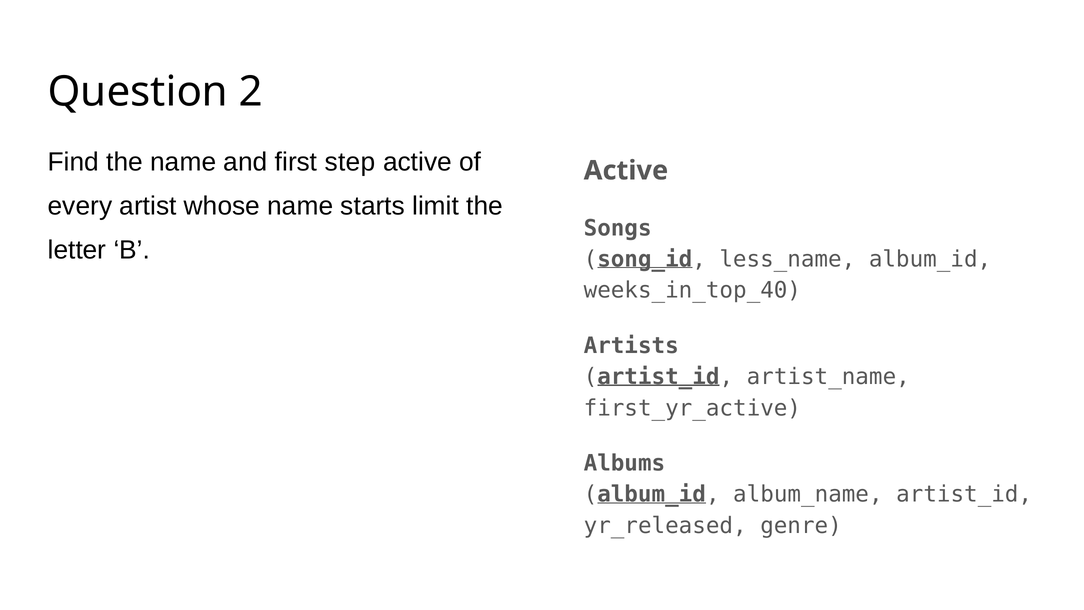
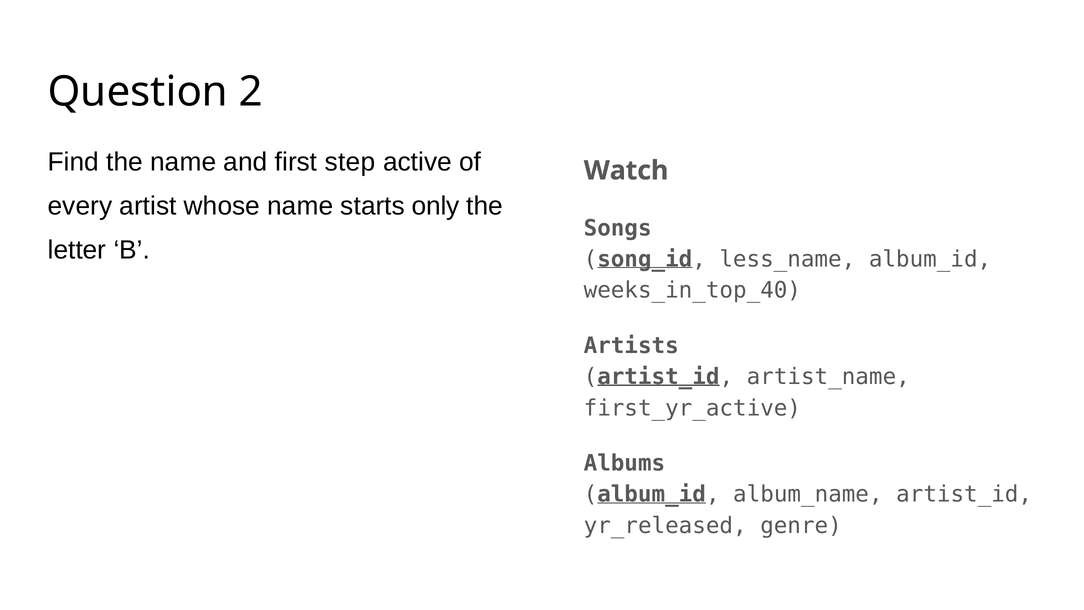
Active: Active -> Watch (626, 170)
limit: limit -> only (436, 206)
